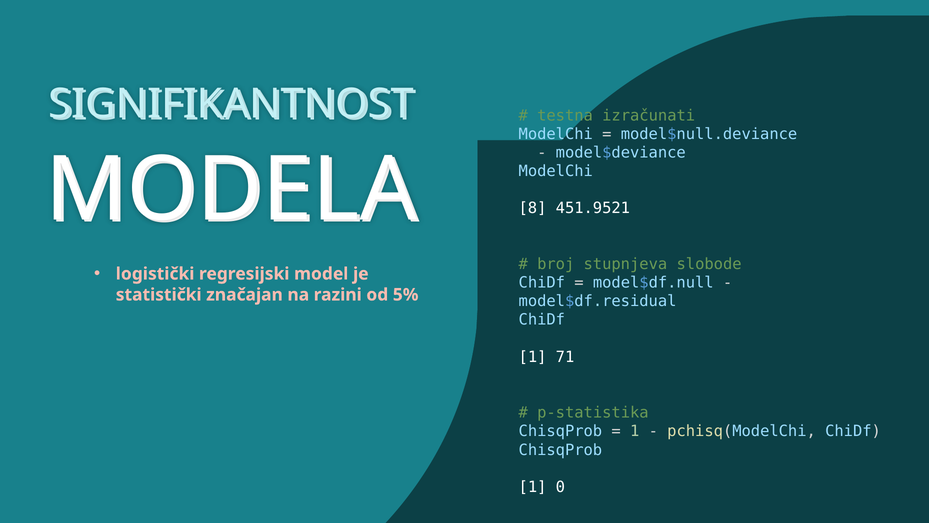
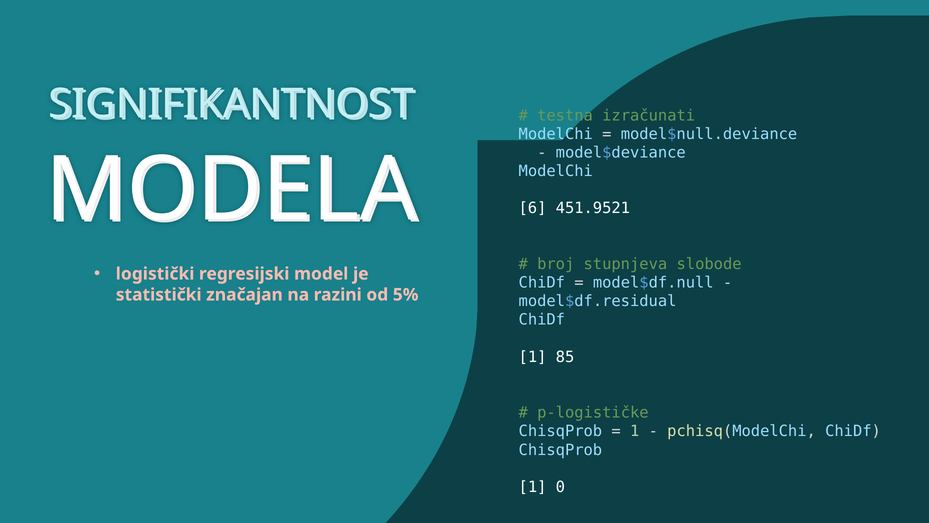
8: 8 -> 6 (533, 208)
71: 71 -> 85 (565, 357)
p-statistika: p-statistika -> p-logističke (593, 412)
